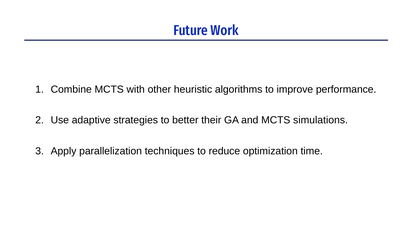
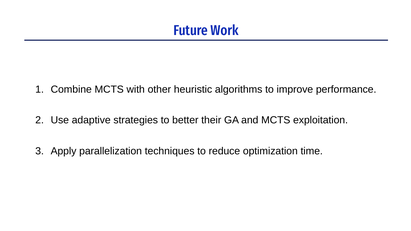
simulations: simulations -> exploitation (321, 120)
